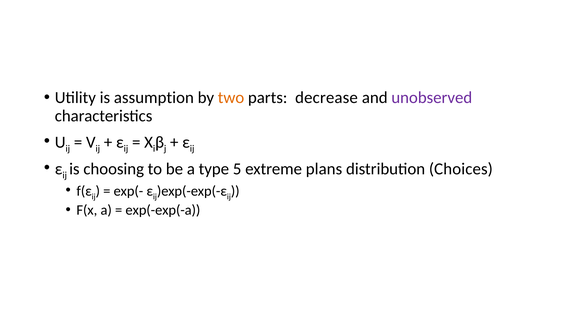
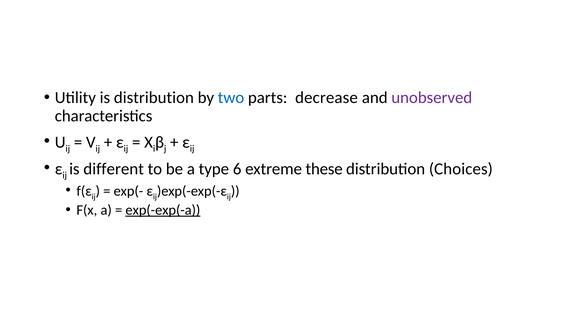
is assumption: assumption -> distribution (154, 98)
two colour: orange -> blue (231, 98)
choosing: choosing -> different (114, 169)
5: 5 -> 6 (237, 169)
plans: plans -> these (324, 169)
exp(-exp(-a underline: none -> present (163, 210)
